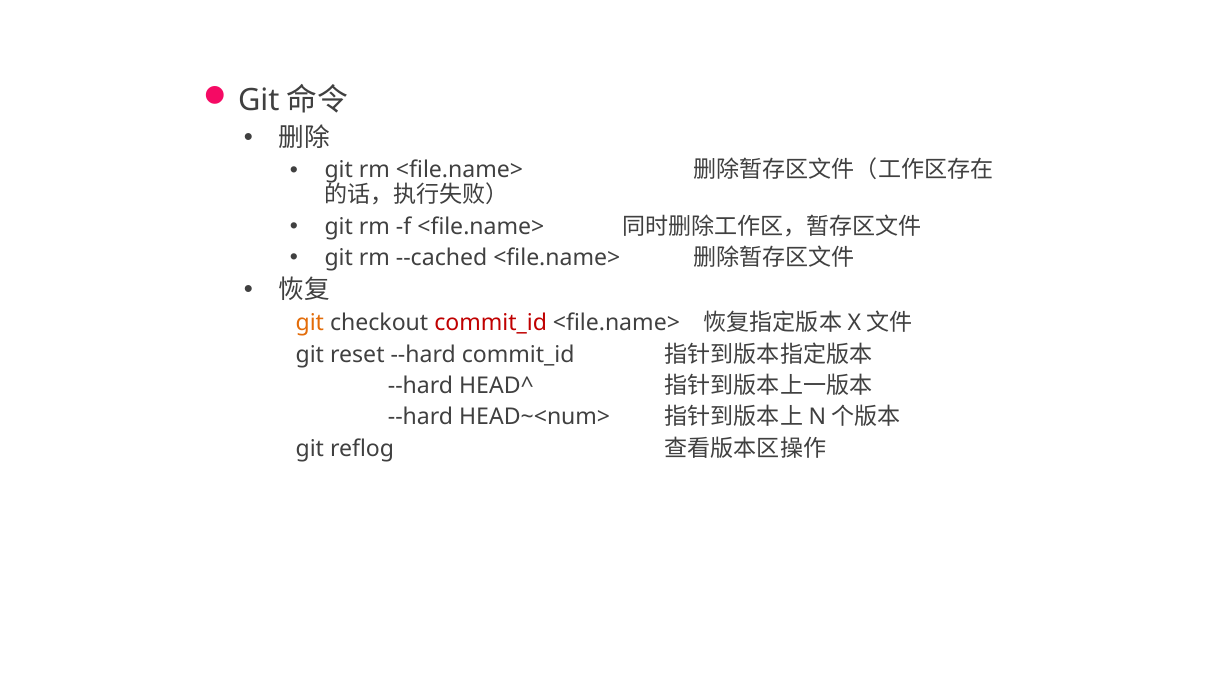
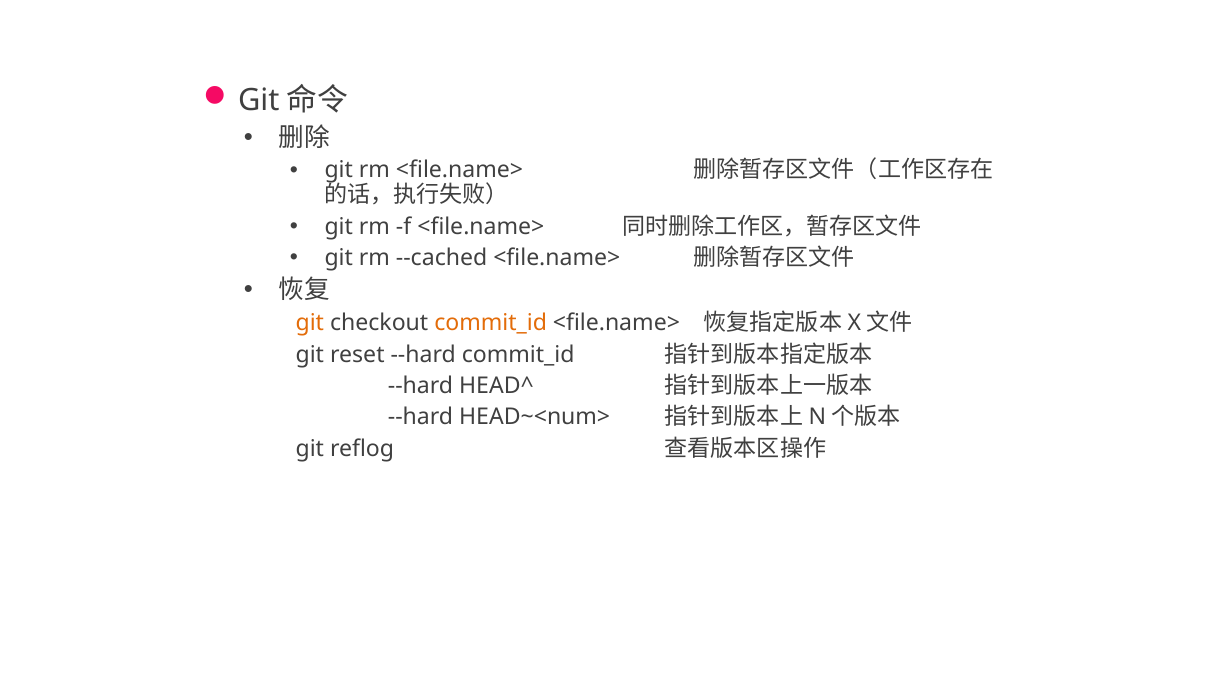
commit_id colour: red -> orange (491, 323)
